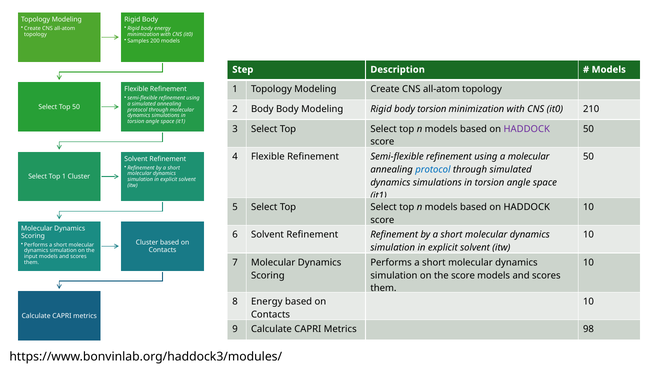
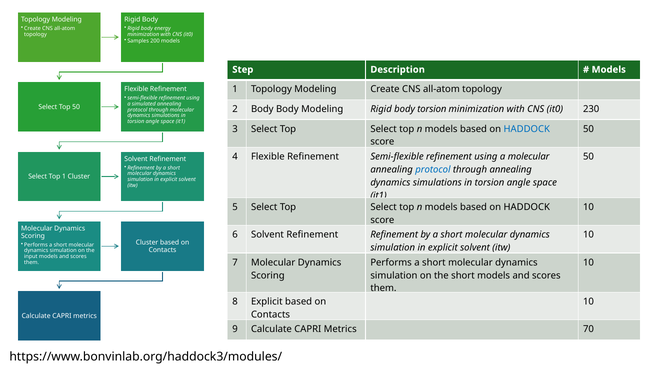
210: 210 -> 230 (591, 109)
HADDOCK colour: purple -> blue (527, 129)
through simulated: simulated -> annealing (511, 170)
the score: score -> short (463, 276)
8 Energy: Energy -> Explicit (267, 302)
98: 98 -> 70 (588, 329)
